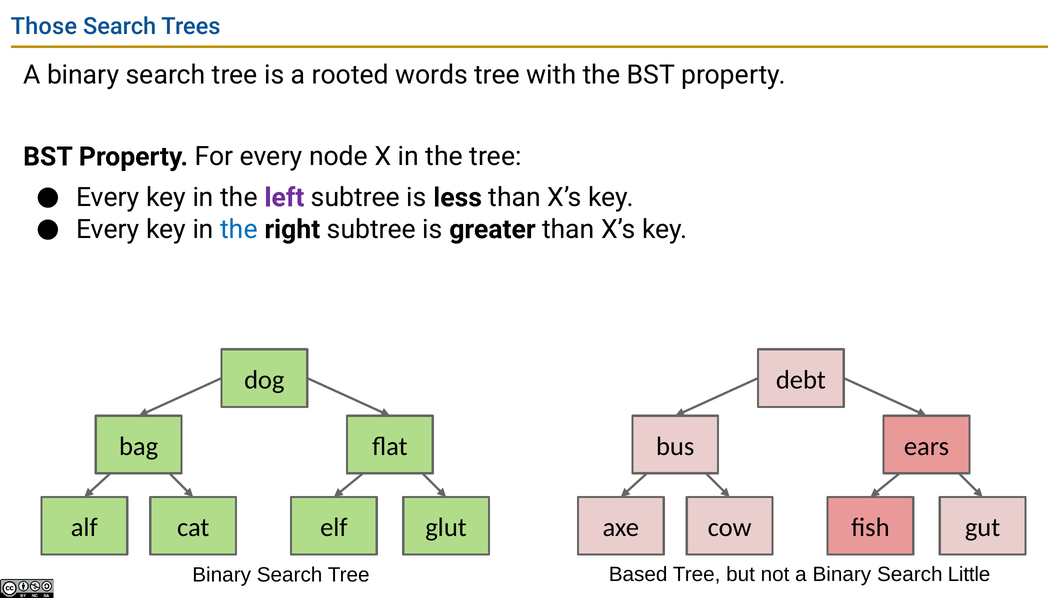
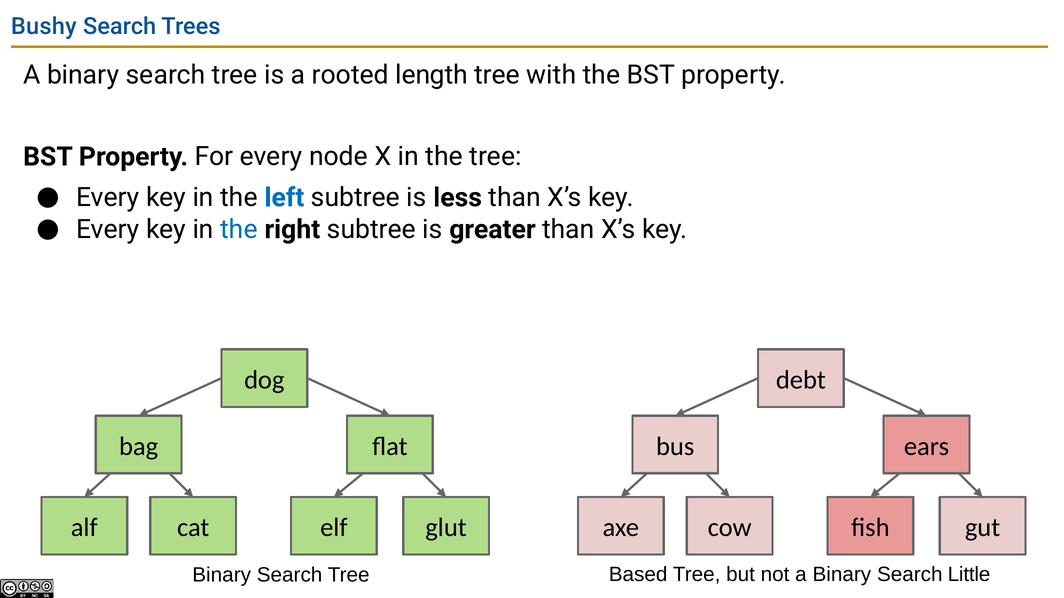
Those: Those -> Bushy (44, 26)
words: words -> length (432, 75)
left colour: purple -> blue (284, 198)
